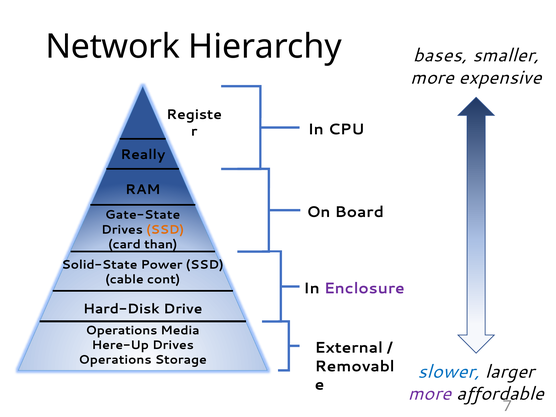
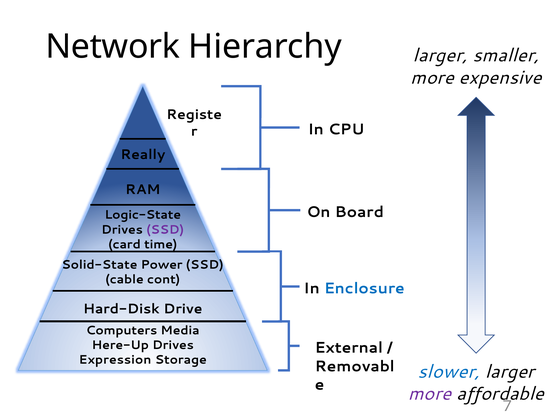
bases: bases -> larger (440, 56)
Gate-State: Gate-State -> Logic-State (143, 215)
SSD colour: orange -> purple (165, 230)
than: than -> time (161, 244)
Enclosure colour: purple -> blue (364, 288)
Operations: Operations -> Computers (122, 330)
Operations: Operations -> Expression (115, 360)
